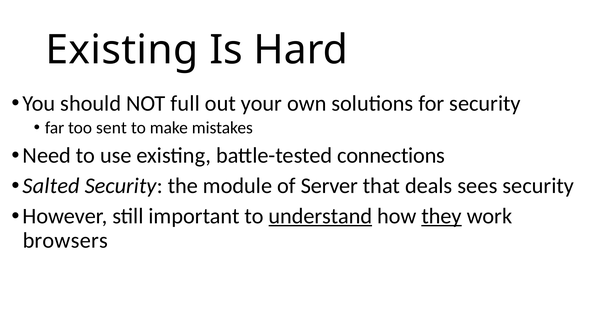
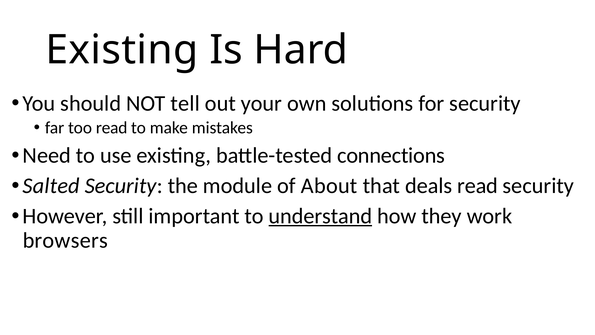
full: full -> tell (185, 103)
too sent: sent -> read (112, 128)
Server: Server -> About (329, 186)
deals sees: sees -> read (478, 186)
they underline: present -> none (442, 216)
